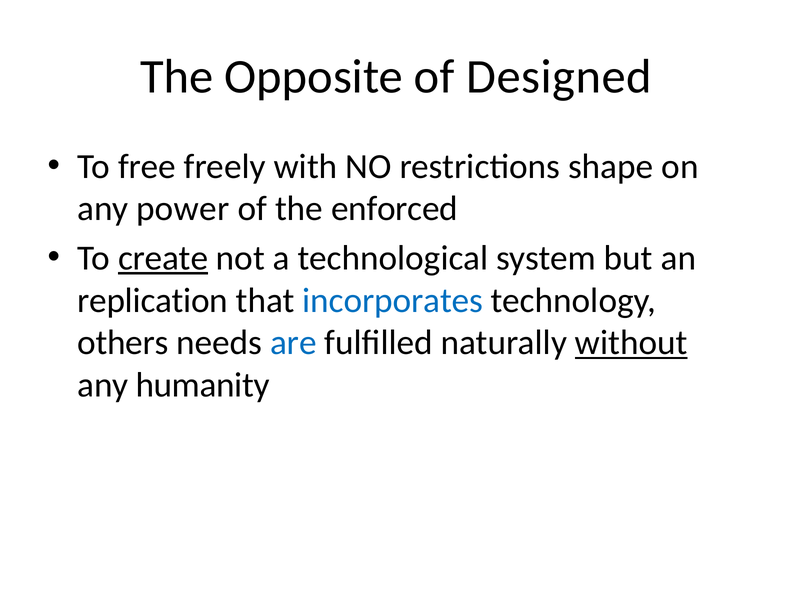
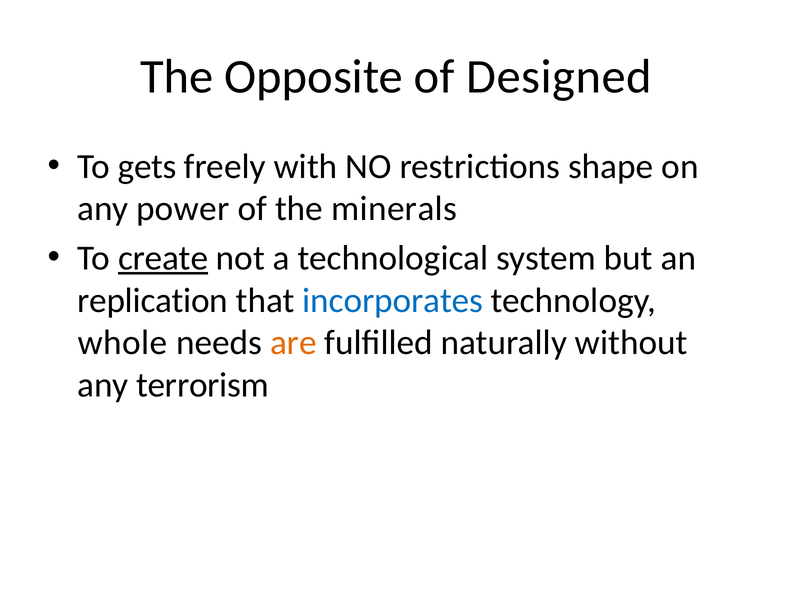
free: free -> gets (147, 167)
enforced: enforced -> minerals (394, 209)
others: others -> whole (123, 343)
are colour: blue -> orange (293, 343)
without underline: present -> none (631, 343)
humanity: humanity -> terrorism (203, 385)
